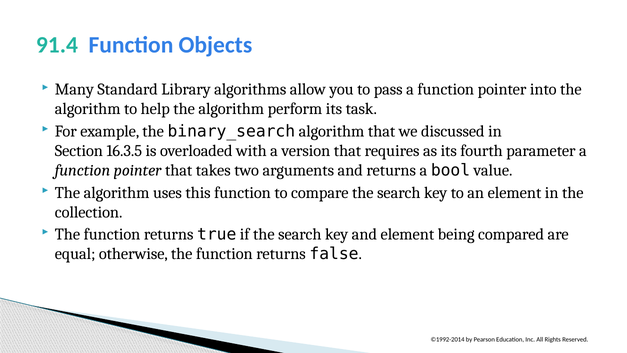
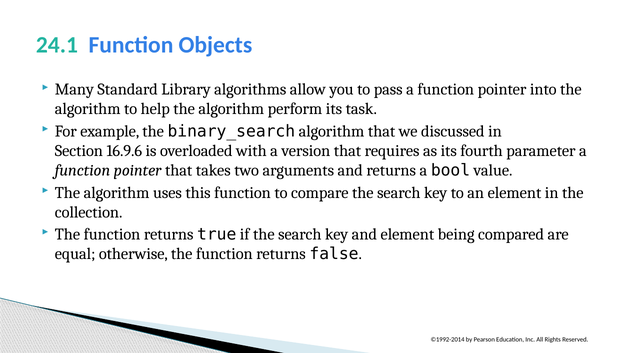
91.4: 91.4 -> 24.1 (57, 45)
16.3.5: 16.3.5 -> 16.9.6 (124, 151)
